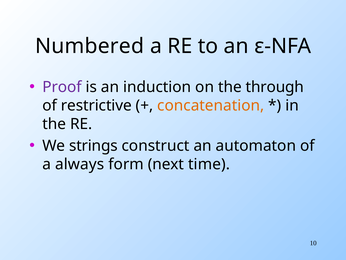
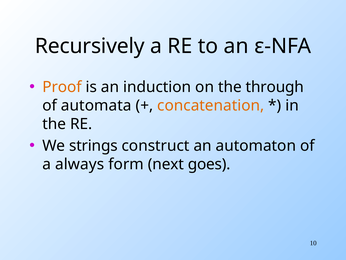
Numbered: Numbered -> Recursively (90, 46)
Proof colour: purple -> orange (62, 87)
restrictive: restrictive -> automata (96, 105)
time: time -> goes (209, 164)
